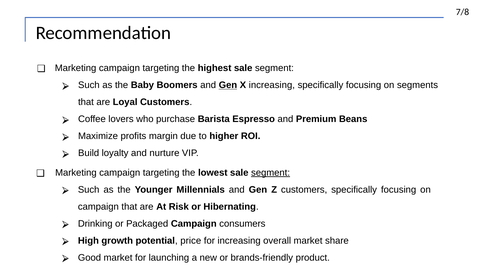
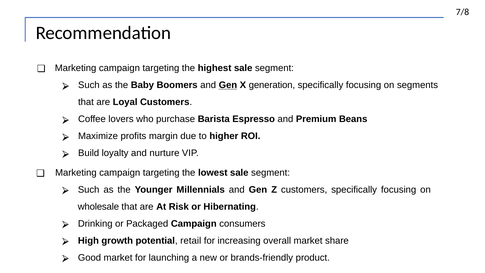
X increasing: increasing -> generation (272, 85)
segment underline: present -> none (271, 173)
campaign: campaign -> wholesale (98, 207)
price: price -> retail (191, 240)
